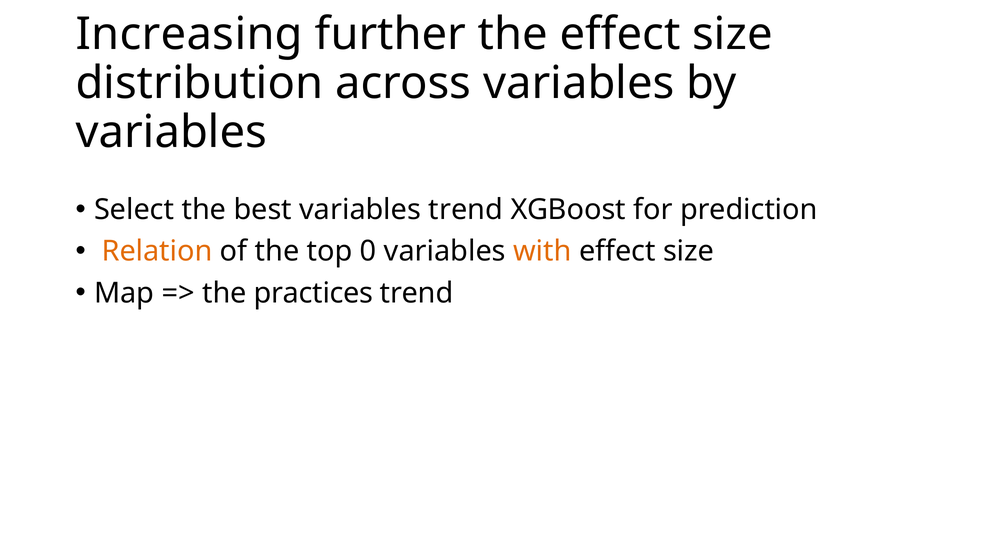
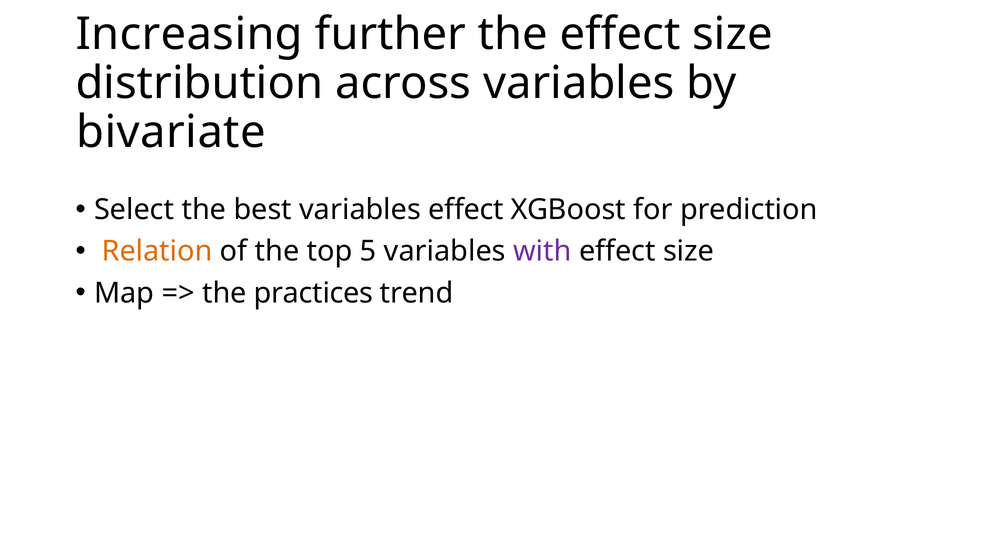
variables: variables -> bivariate (171, 132)
variables trend: trend -> effect (466, 210)
0: 0 -> 5 (368, 251)
with colour: orange -> purple (542, 251)
